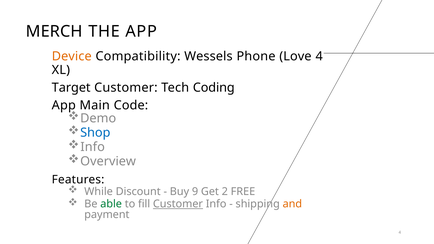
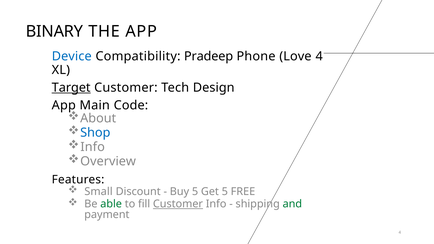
MERCH: MERCH -> BINARY (54, 31)
Device colour: orange -> blue (72, 56)
Wessels: Wessels -> Pradeep (209, 56)
Target underline: none -> present (71, 88)
Coding: Coding -> Design (214, 88)
Demo: Demo -> About (98, 118)
While: While -> Small (99, 192)
Buy 9: 9 -> 5 (195, 192)
Get 2: 2 -> 5 (225, 192)
and colour: orange -> green (292, 204)
